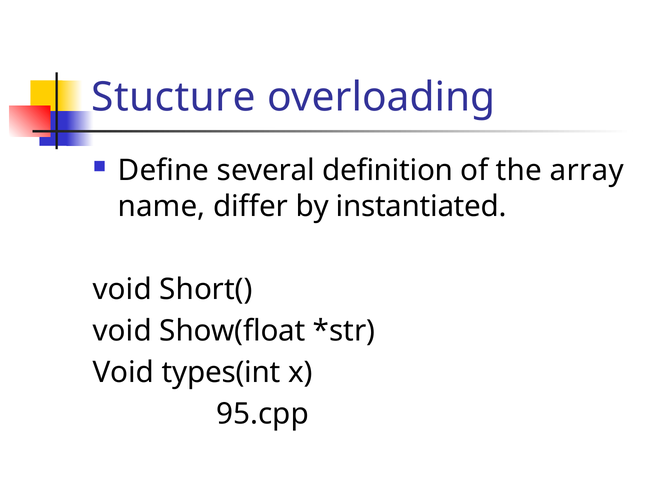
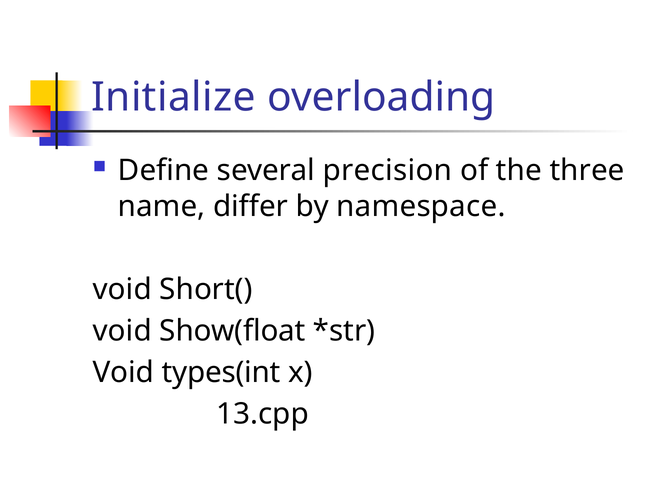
Stucture: Stucture -> Initialize (173, 97)
definition: definition -> precision (387, 170)
array: array -> three (587, 170)
instantiated: instantiated -> namespace (421, 206)
95.cpp: 95.cpp -> 13.cpp (263, 414)
